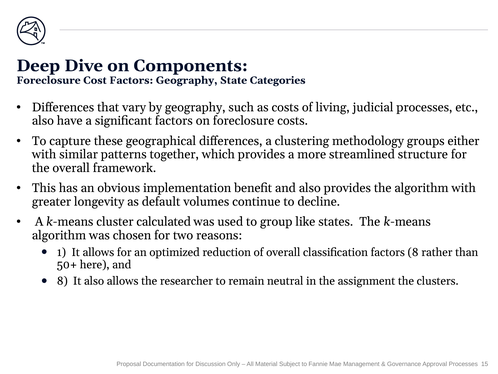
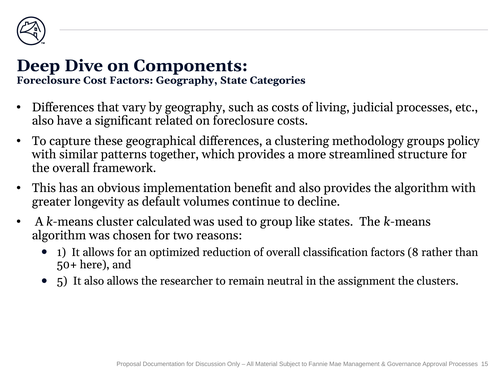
significant factors: factors -> related (174, 121)
either: either -> policy (464, 141)
8: 8 -> 5 (62, 281)
